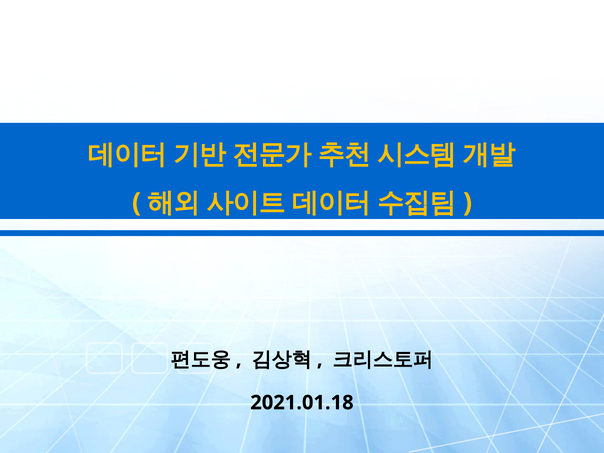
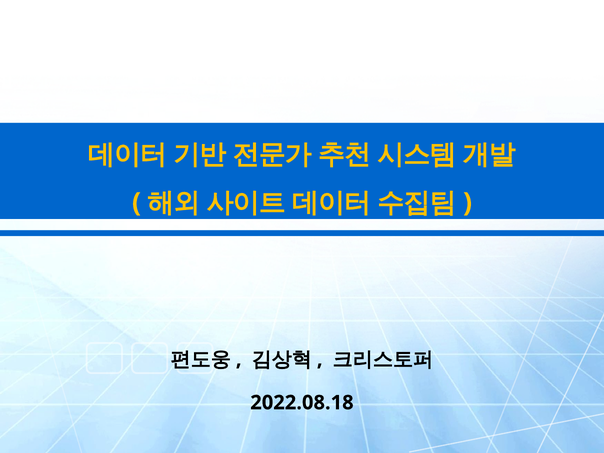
2021.01.18: 2021.01.18 -> 2022.08.18 (302, 403)
